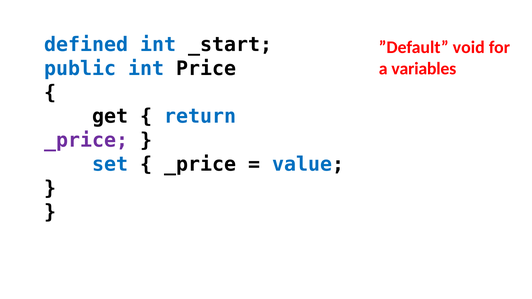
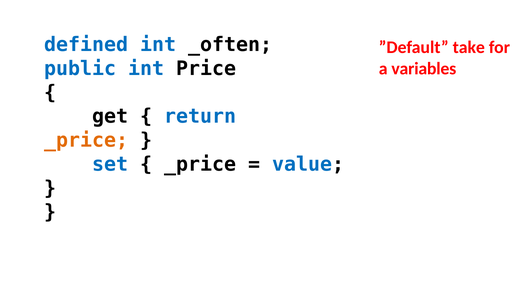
_start: _start -> _often (230, 45)
void: void -> take (469, 47)
_price colour: purple -> orange (86, 140)
